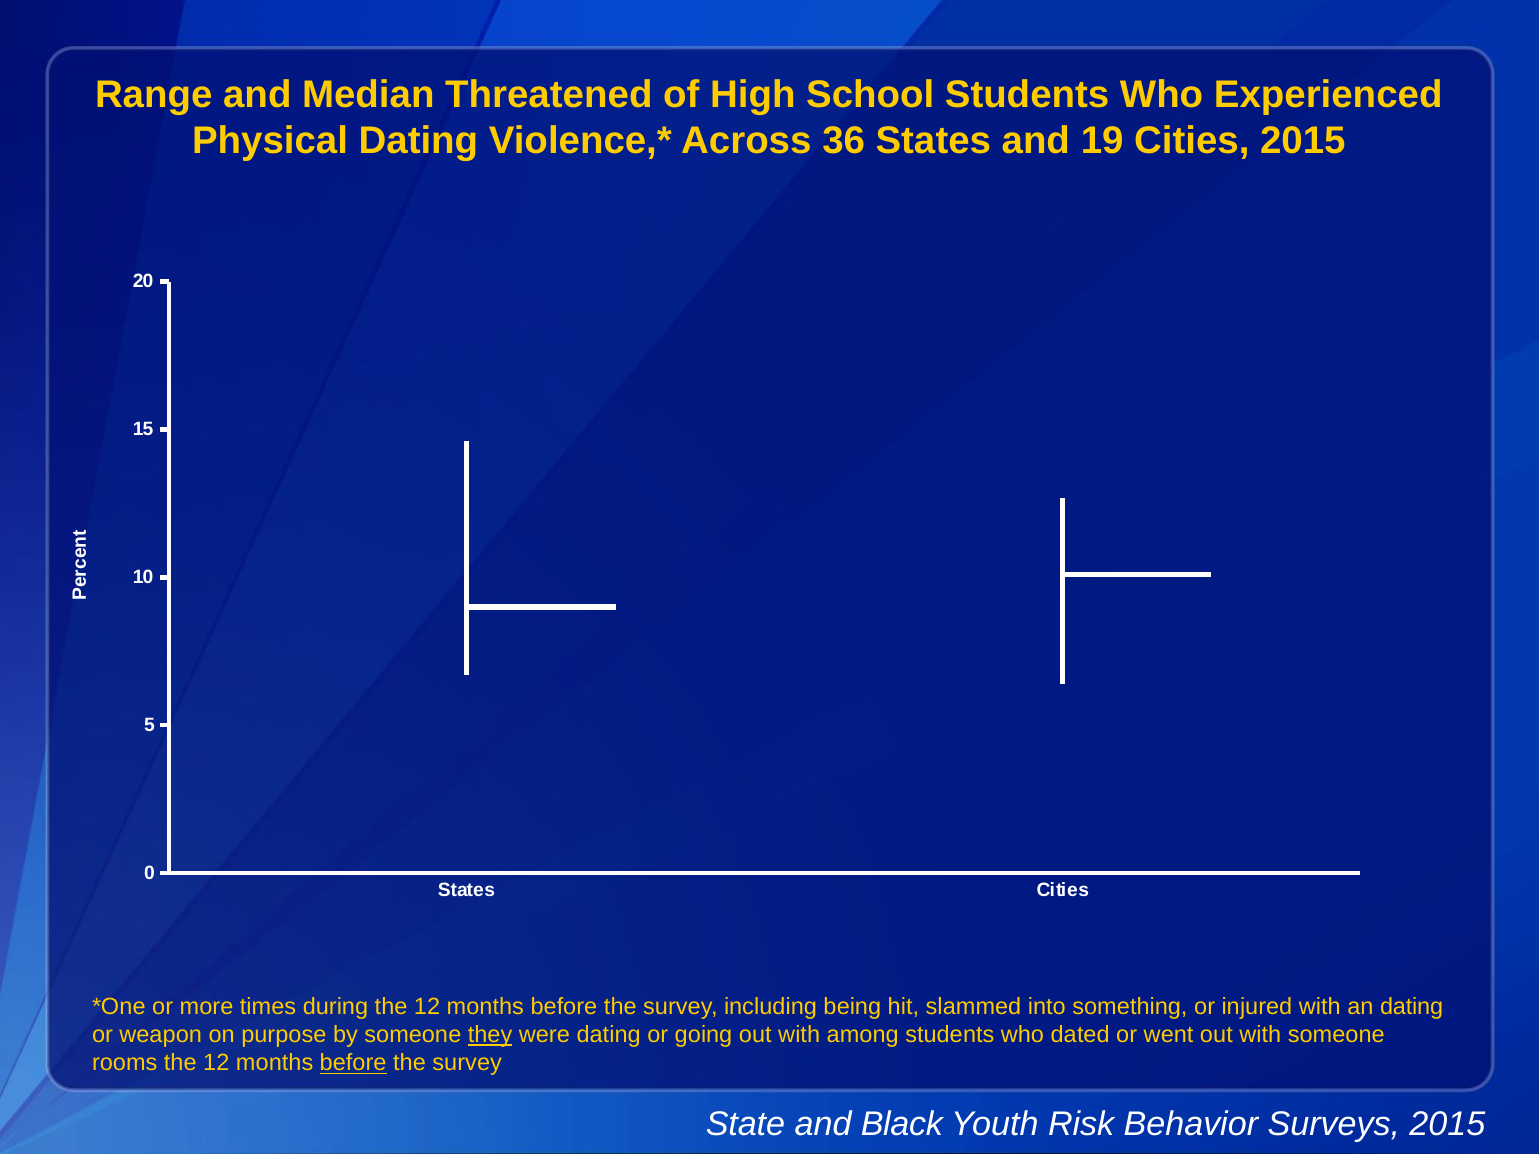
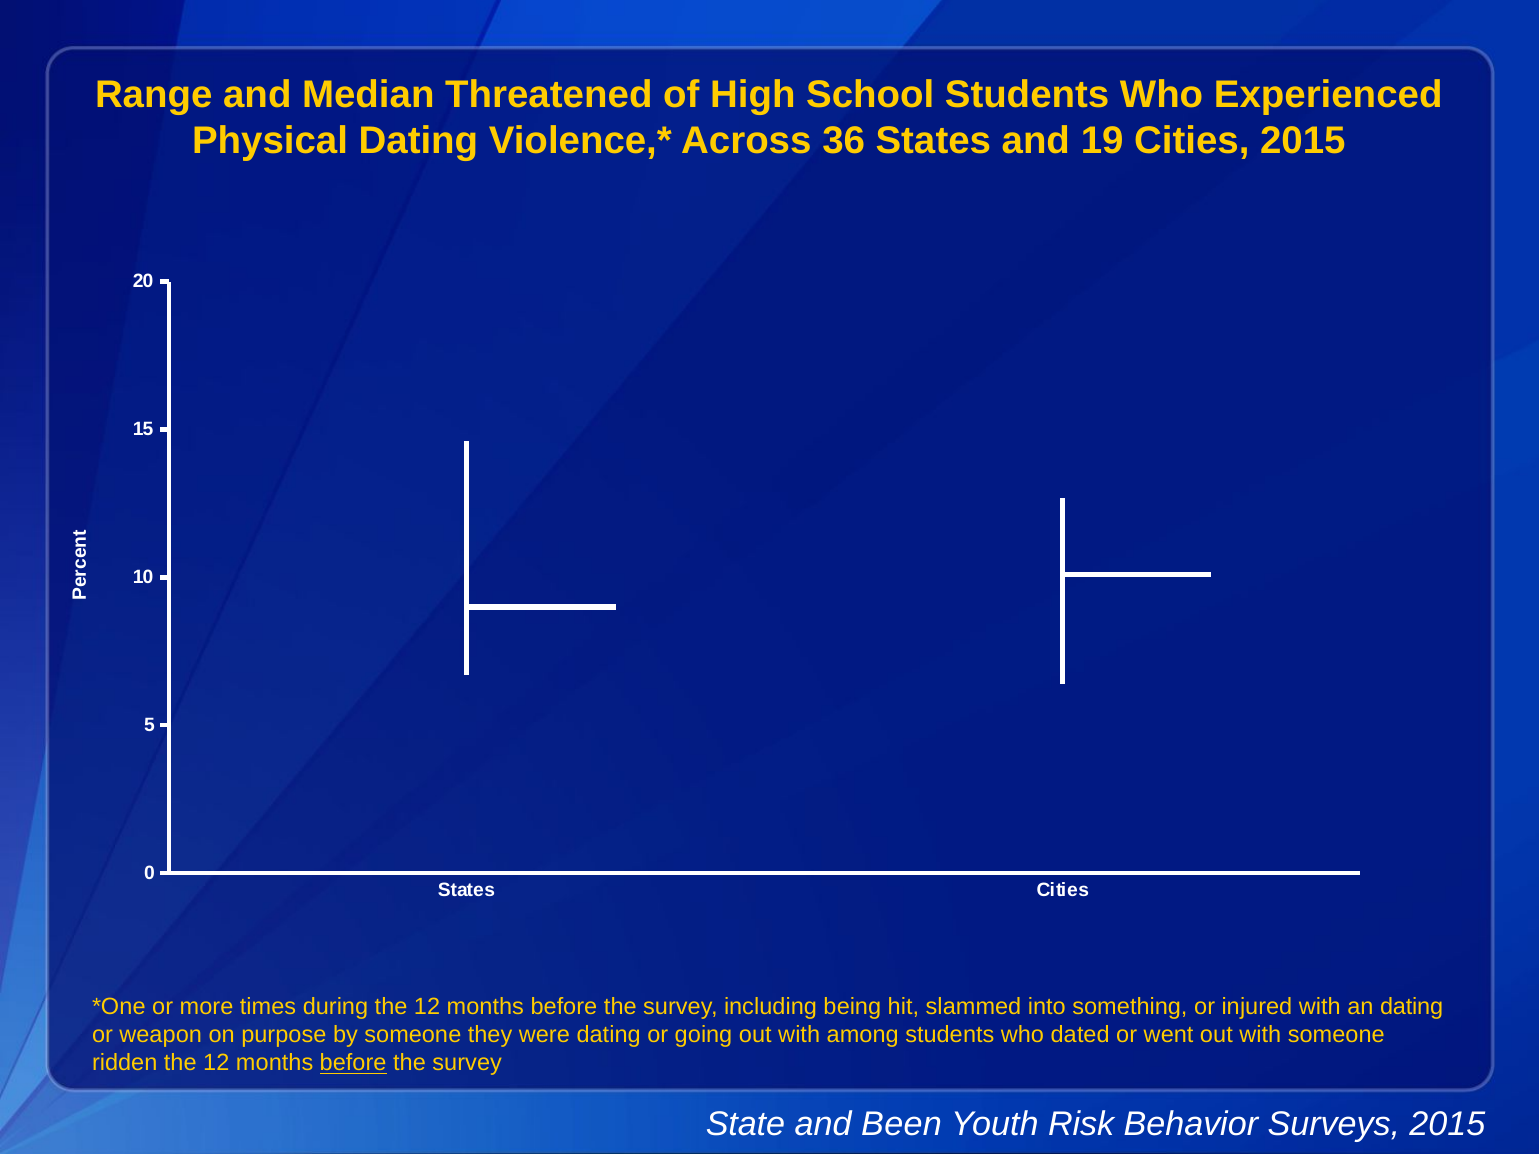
they underline: present -> none (490, 1035)
rooms: rooms -> ridden (125, 1063)
Black: Black -> Been (902, 1124)
